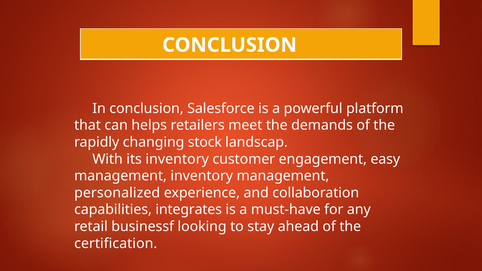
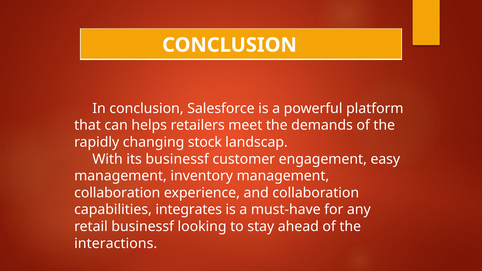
its inventory: inventory -> businessf (177, 159)
personalized: personalized -> collaboration (117, 193)
certification: certification -> interactions (116, 244)
